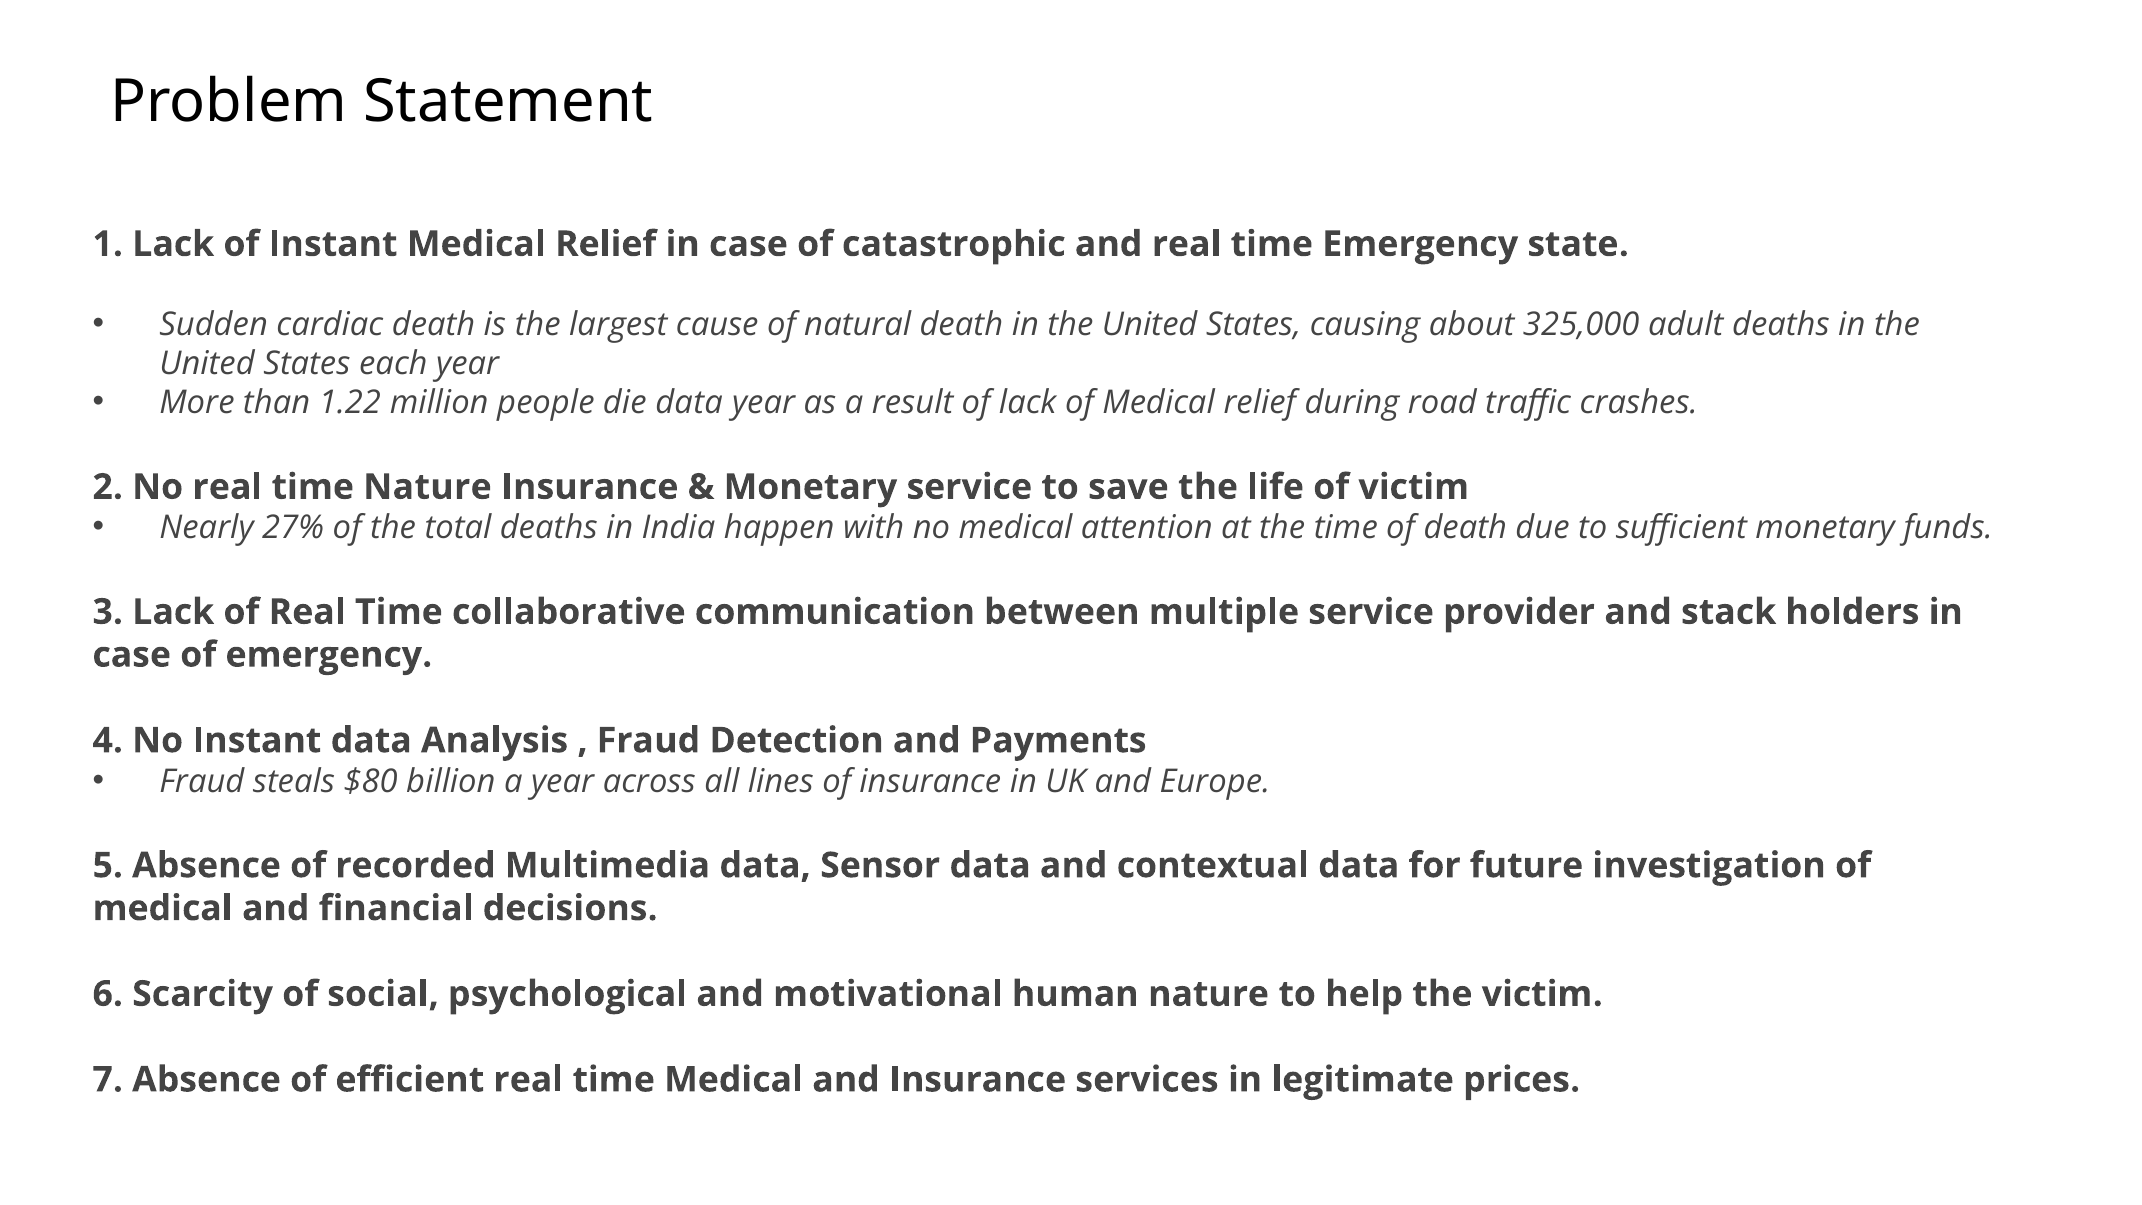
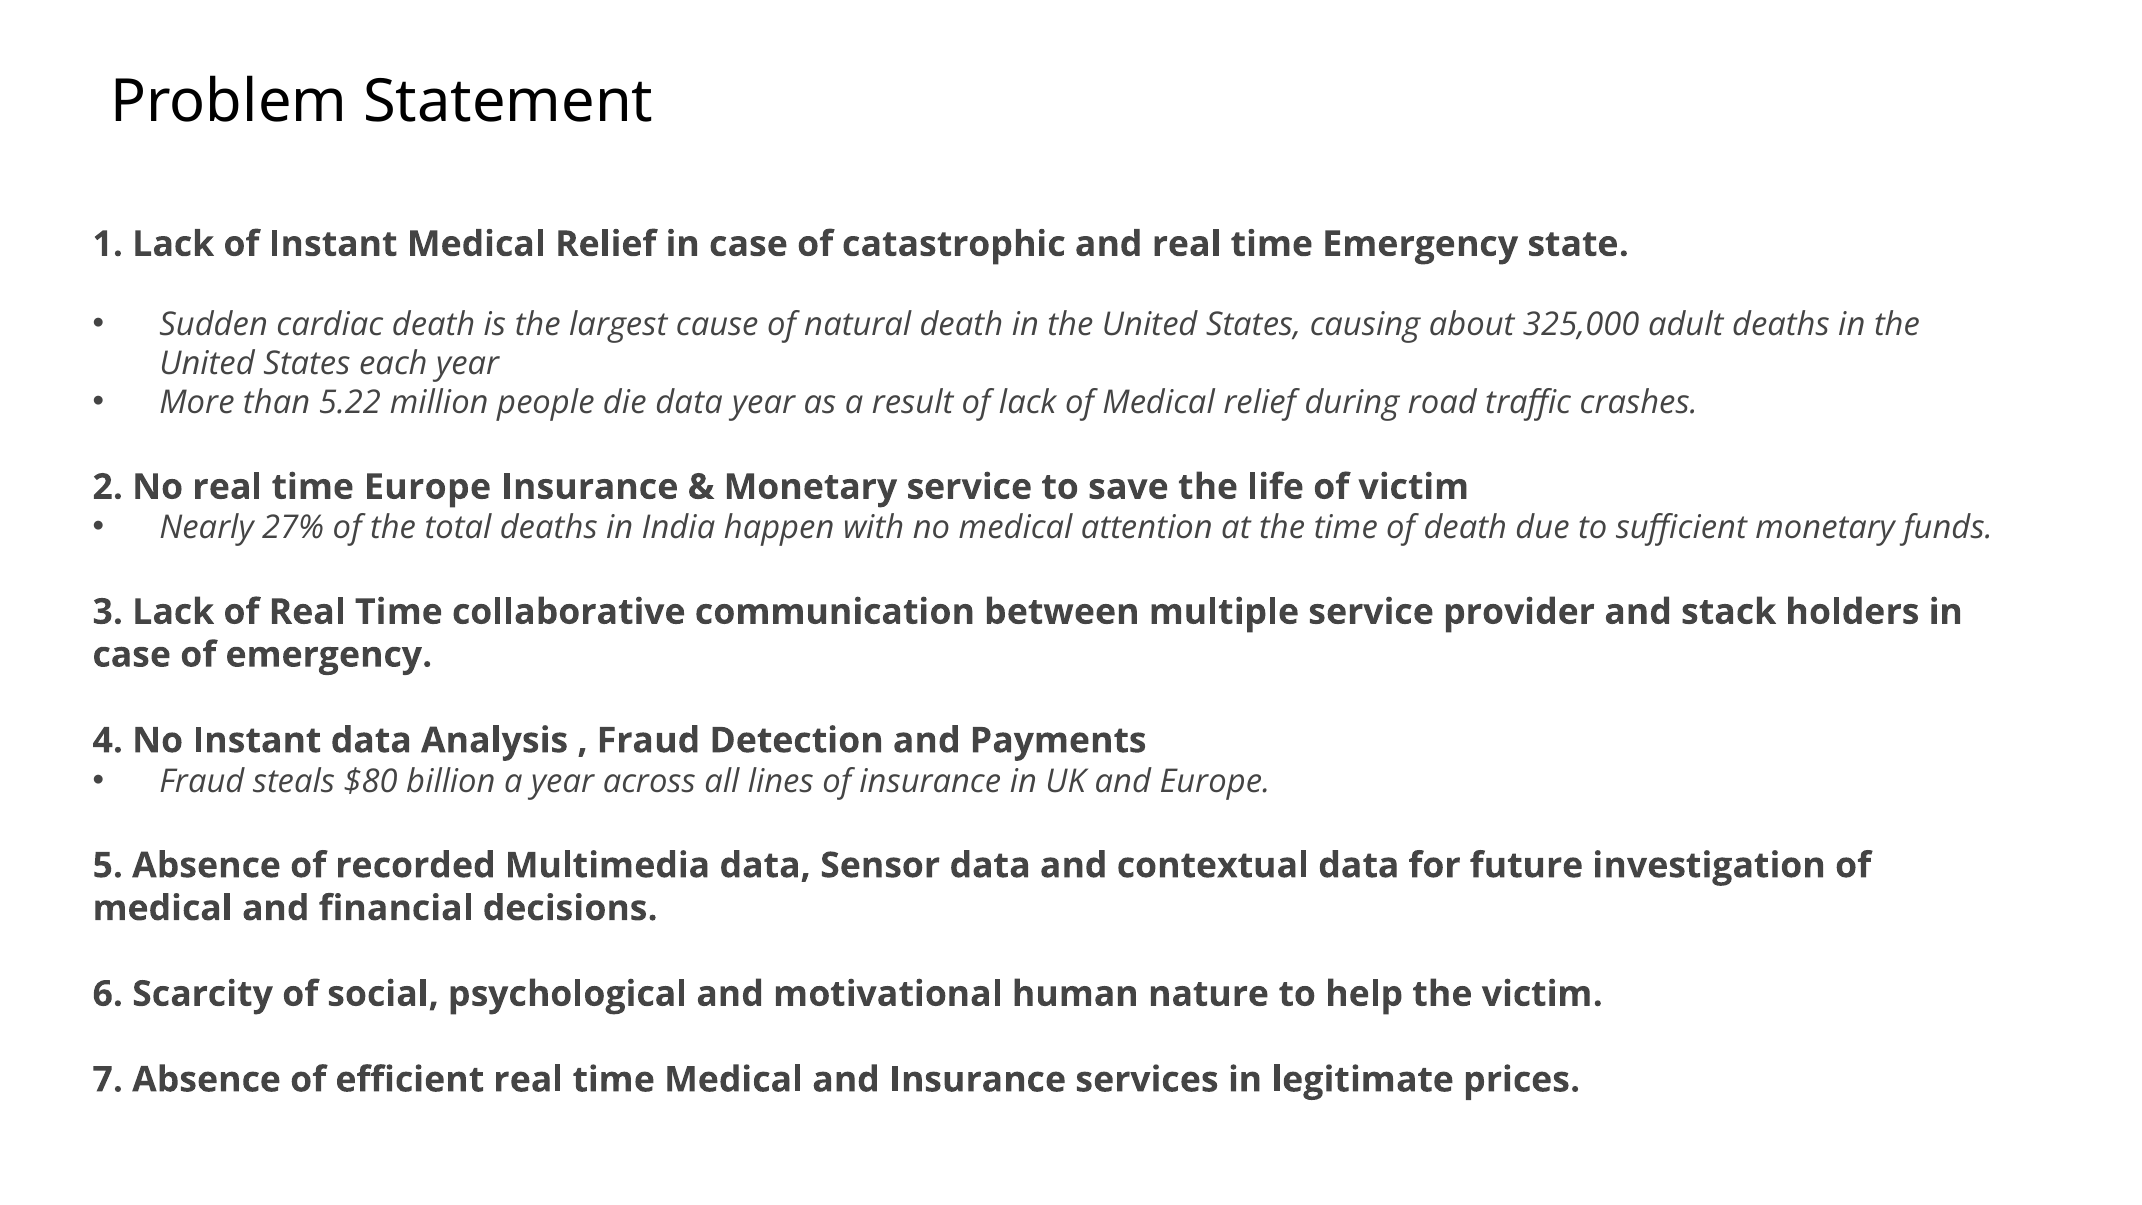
1.22: 1.22 -> 5.22 (350, 403)
time Nature: Nature -> Europe (427, 487)
